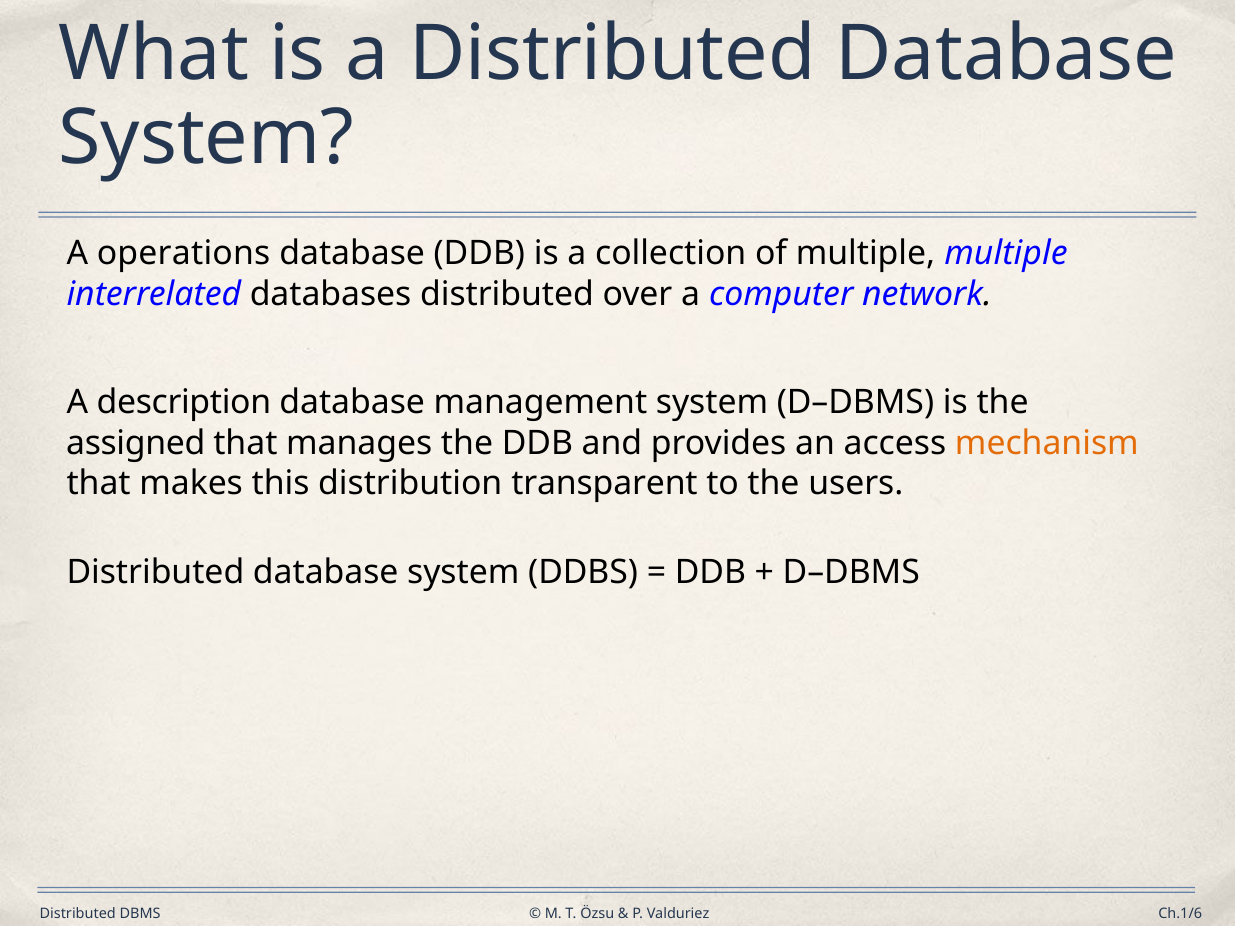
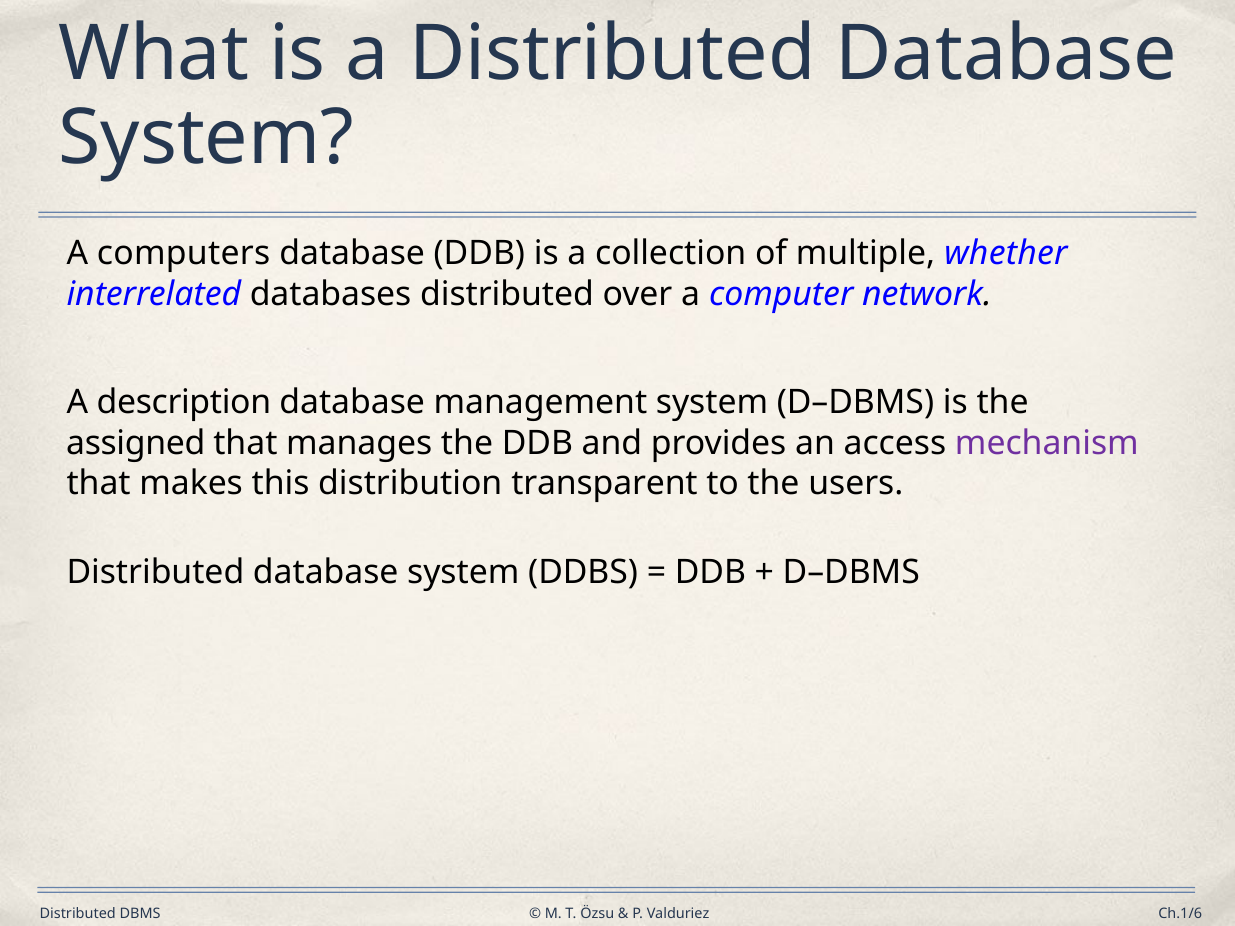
operations: operations -> computers (184, 254)
multiple multiple: multiple -> whether (1006, 254)
mechanism colour: orange -> purple (1047, 443)
